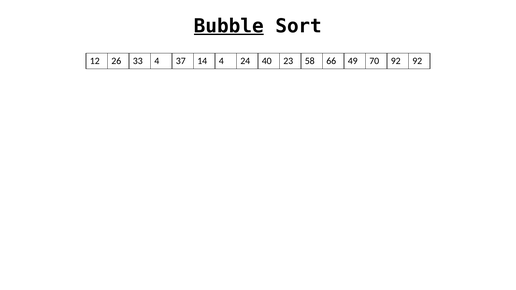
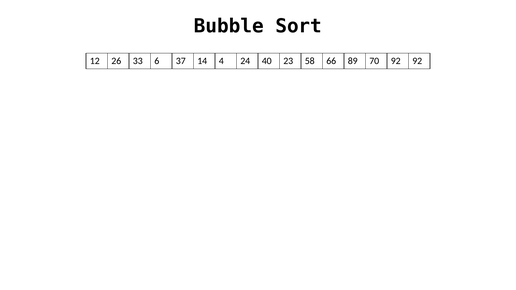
Bubble underline: present -> none (229, 26)
33 4: 4 -> 6 (157, 61)
49: 49 -> 89 (353, 61)
